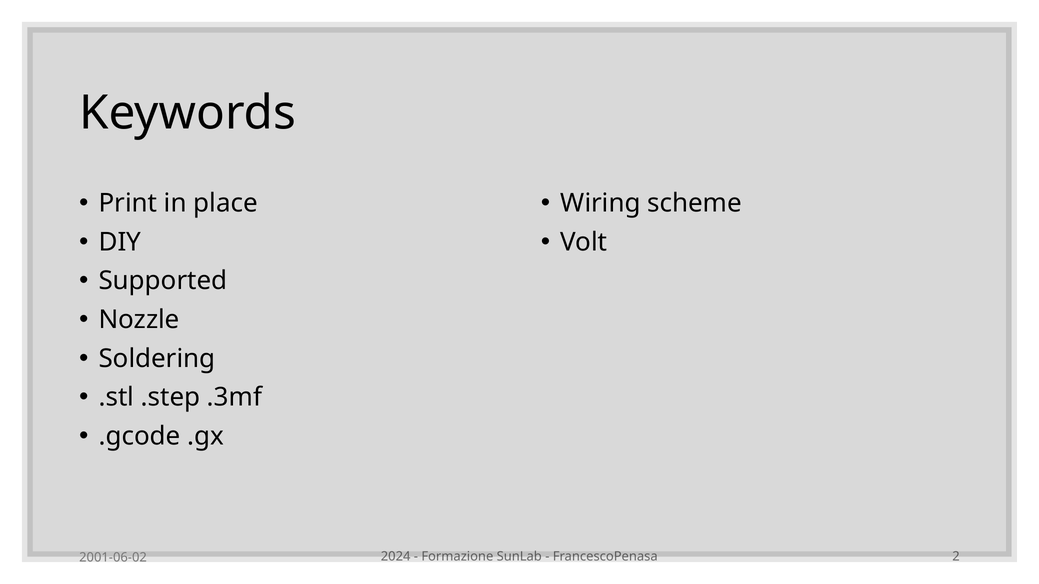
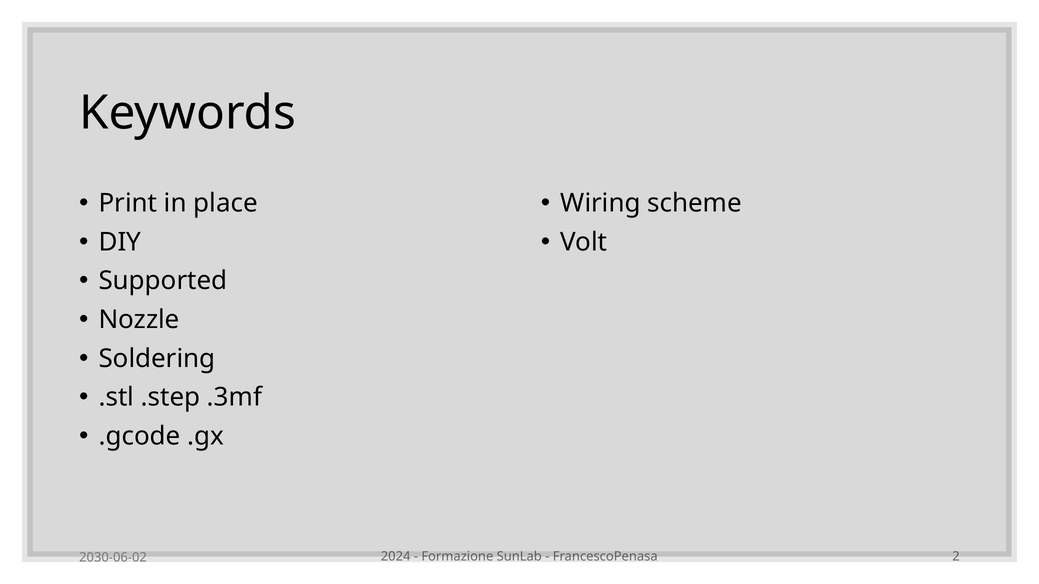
2001-06-02: 2001-06-02 -> 2030-06-02 (113, 558)
